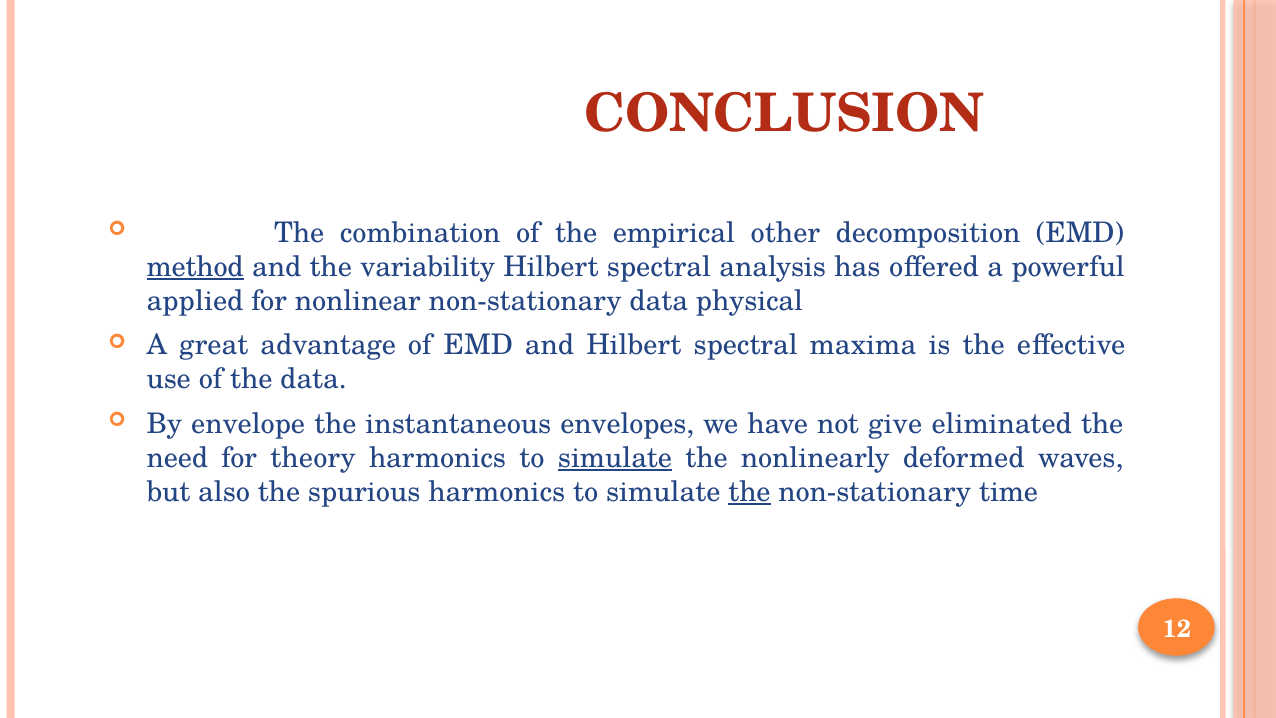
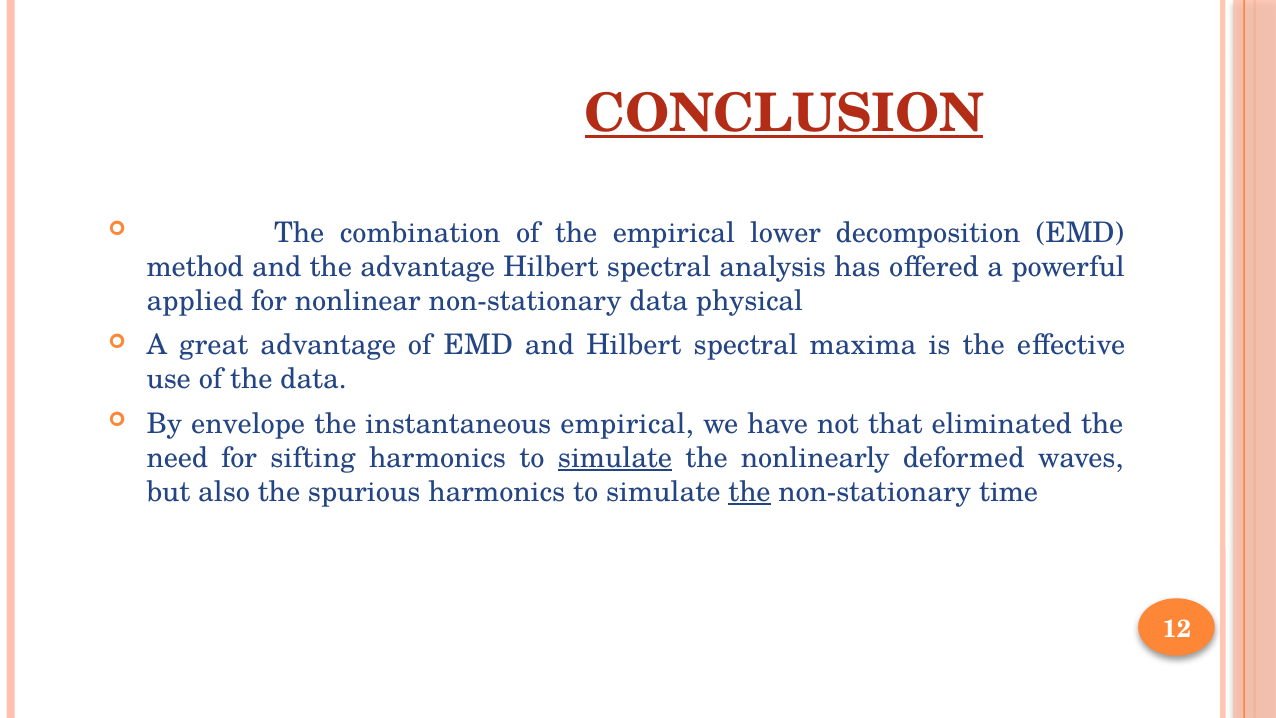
CONCLUSION underline: none -> present (784, 114)
other: other -> lower (786, 233)
method underline: present -> none (195, 267)
the variability: variability -> advantage (428, 267)
instantaneous envelopes: envelopes -> empirical (627, 424)
give: give -> that (895, 424)
theory: theory -> sifting (313, 458)
